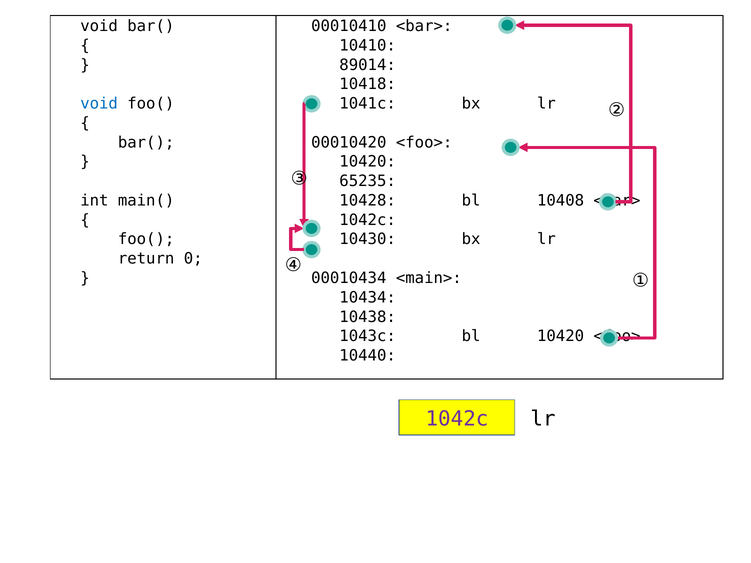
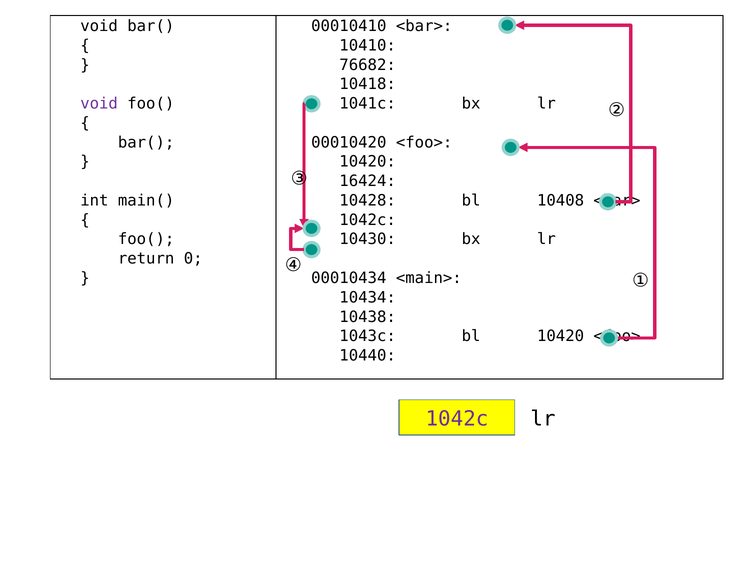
89014: 89014 -> 76682 (368, 65)
void colour: blue -> purple (99, 104)
65235: 65235 -> 16424 (368, 181)
